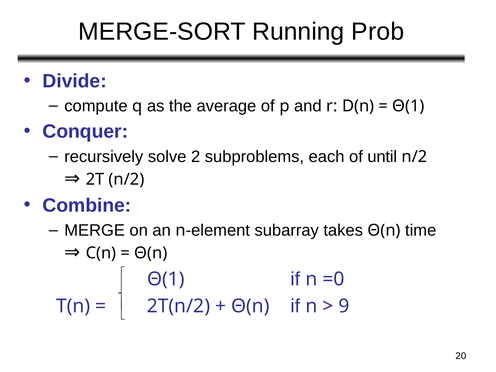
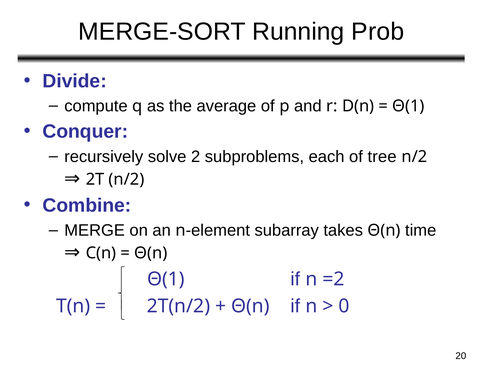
until: until -> tree (382, 157)
=0: =0 -> =2 (333, 279)
9: 9 -> 0 (344, 306)
